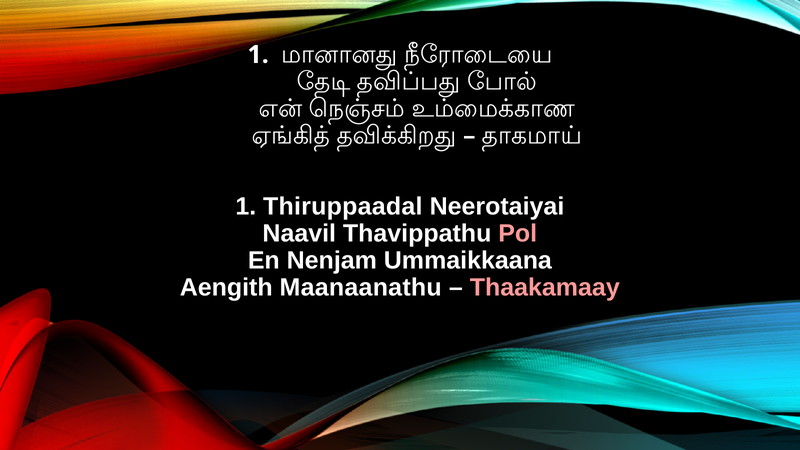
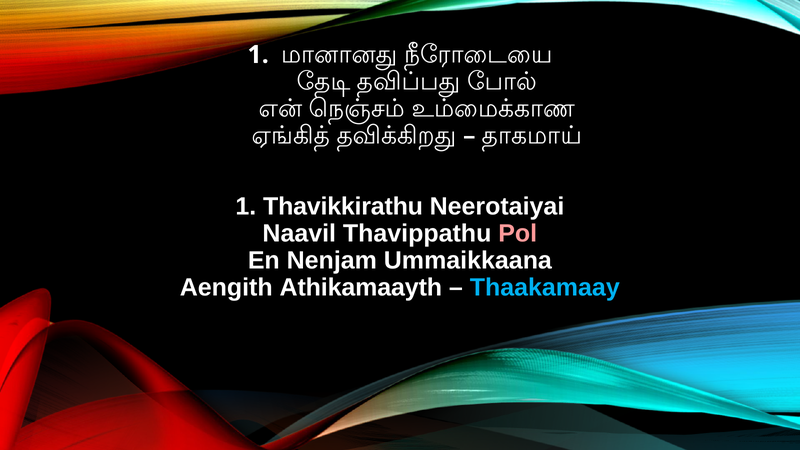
Thiruppaadal: Thiruppaadal -> Thavikkirathu (343, 206)
Maanaanathu: Maanaanathu -> Athikamaayth (361, 287)
Thaakamaay colour: pink -> light blue (545, 287)
